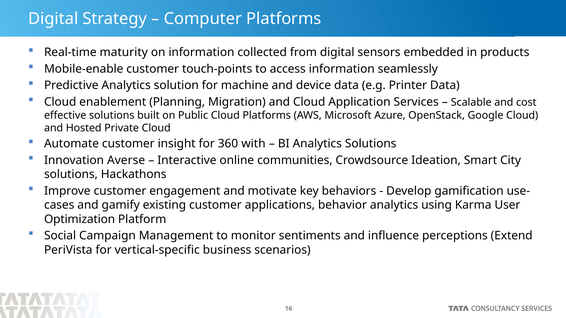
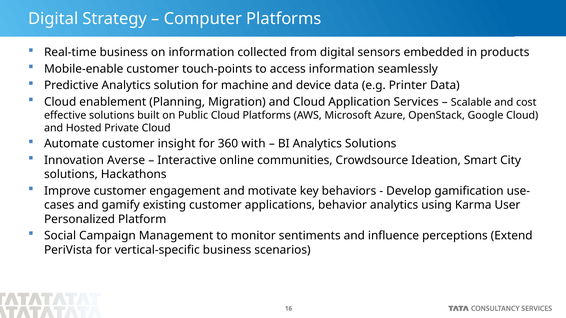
Real-time maturity: maturity -> business (124, 52)
Optimization: Optimization -> Personalized (80, 219)
